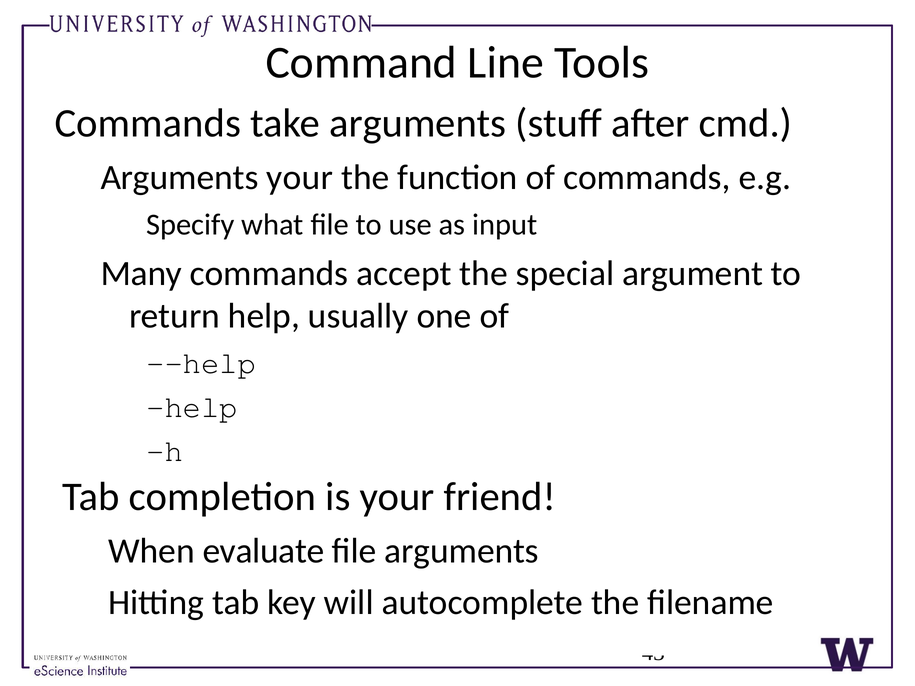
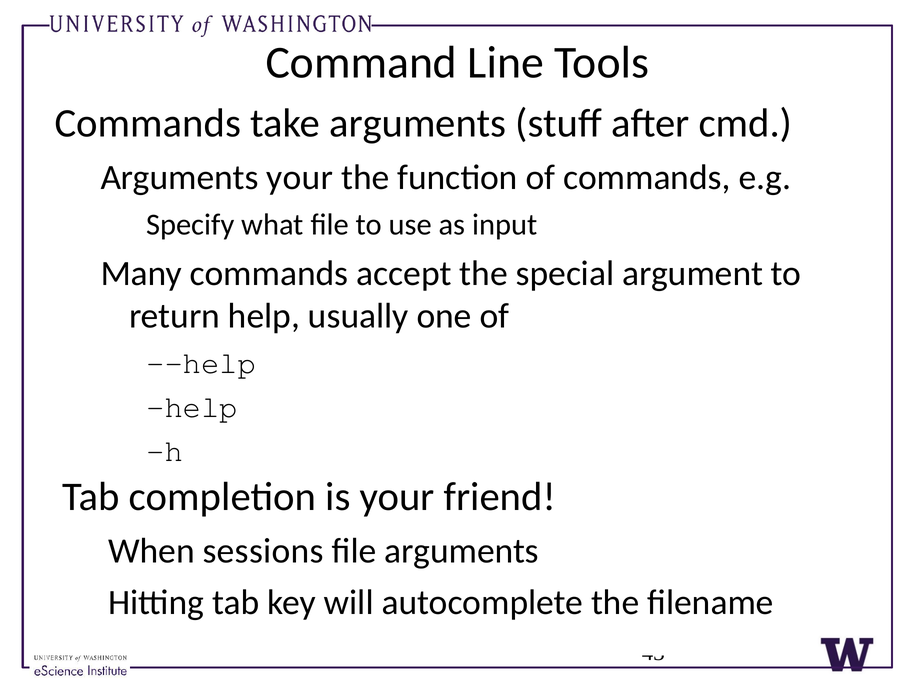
evaluate: evaluate -> sessions (263, 551)
